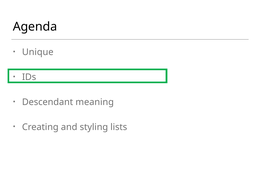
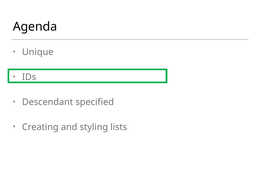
meaning: meaning -> specified (95, 102)
